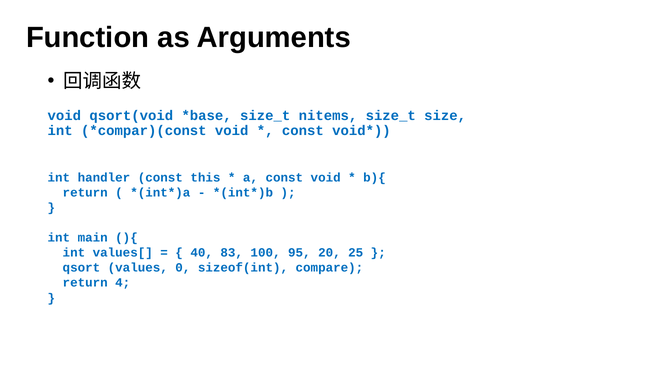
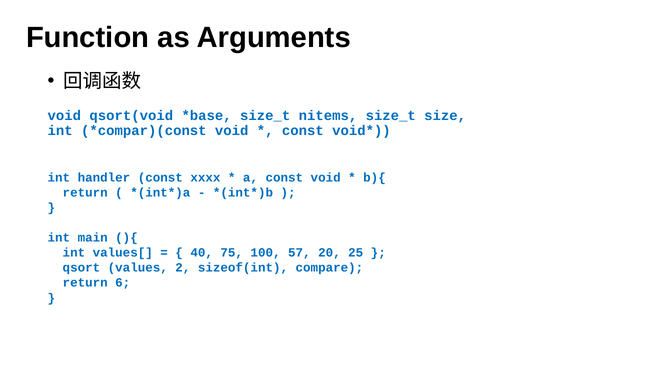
this: this -> xxxx (205, 177)
83: 83 -> 75 (232, 253)
95: 95 -> 57 (299, 253)
0: 0 -> 2 (183, 268)
4: 4 -> 6 (123, 283)
